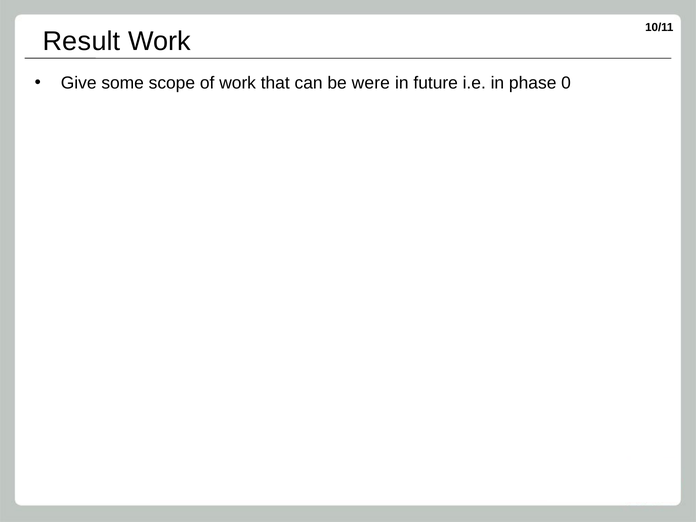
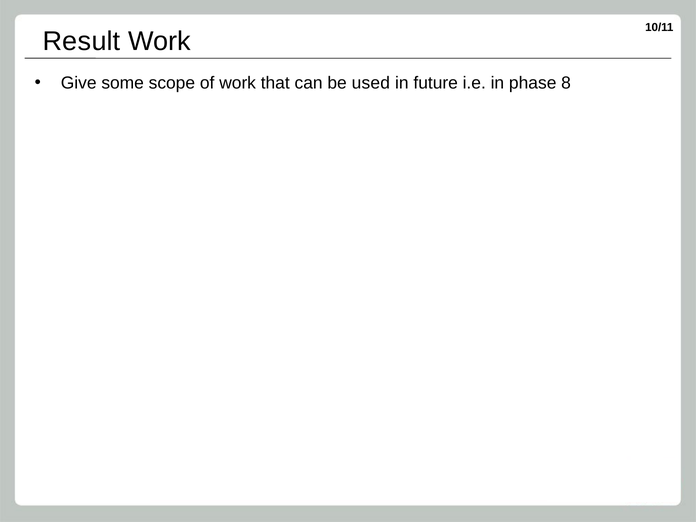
were: were -> used (371, 83)
0: 0 -> 8 (566, 83)
